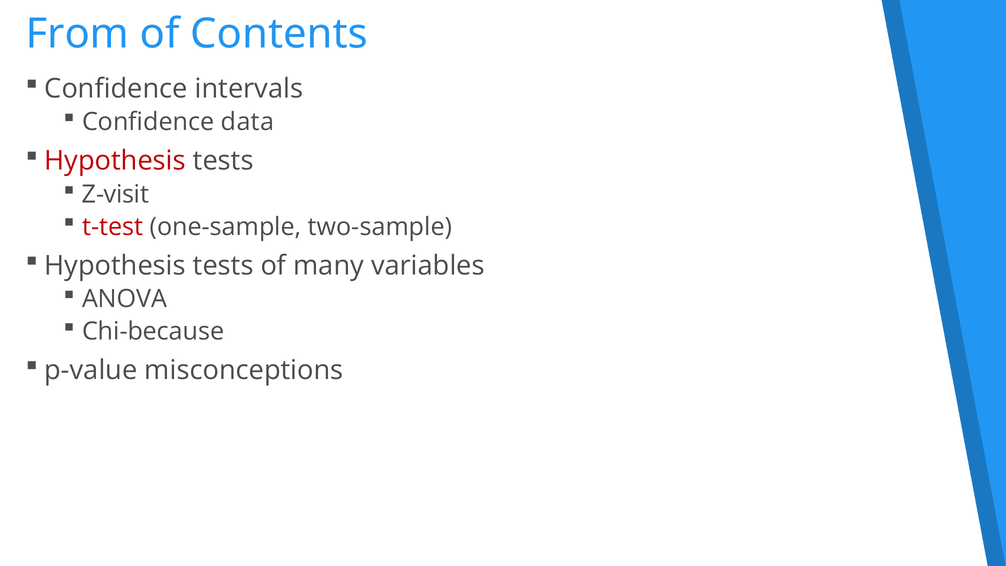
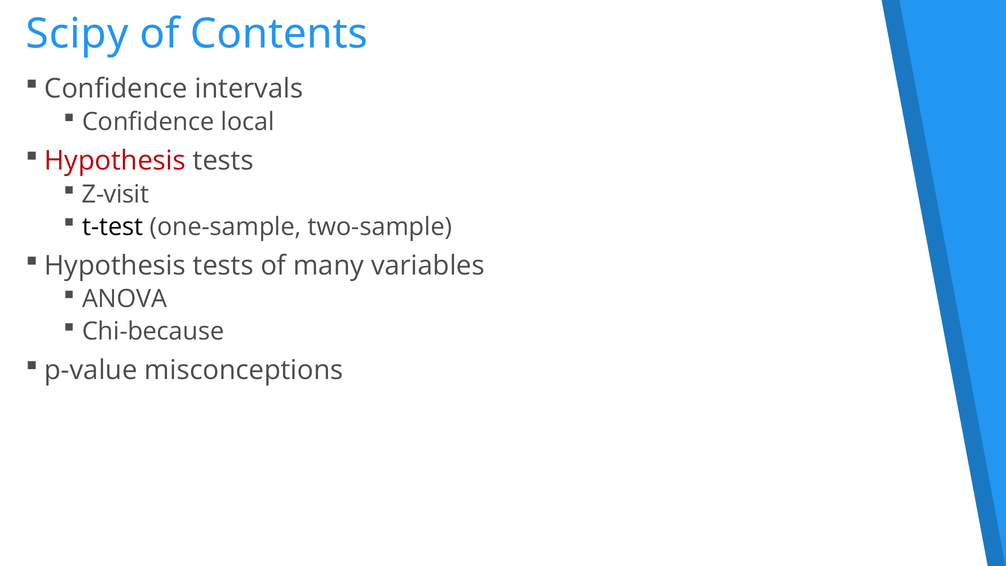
From: From -> Scipy (77, 34)
data: data -> local (248, 122)
t-test colour: red -> black (113, 227)
